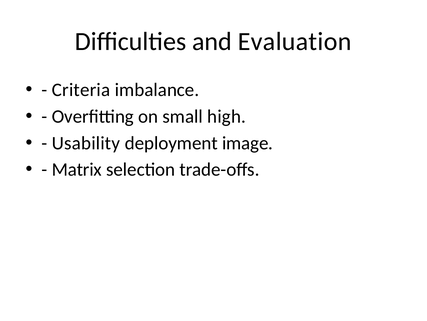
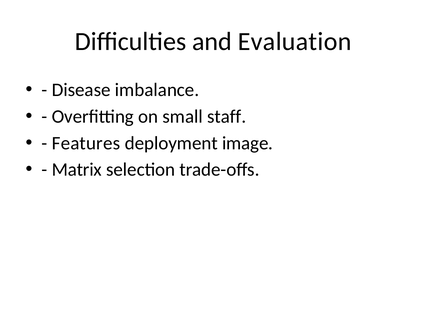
Criteria: Criteria -> Disease (81, 90)
high: high -> staff (227, 116)
Usability: Usability -> Features (86, 143)
